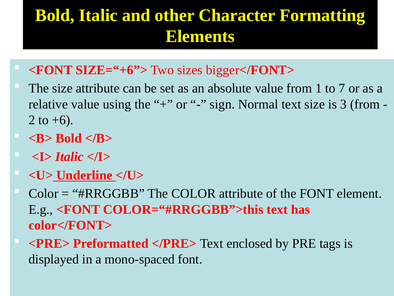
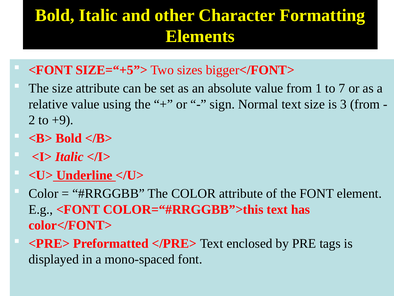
SIZE=“+6”>: SIZE=“+6”> -> SIZE=“+5”> (112, 70)
+6: +6 -> +9 (63, 120)
